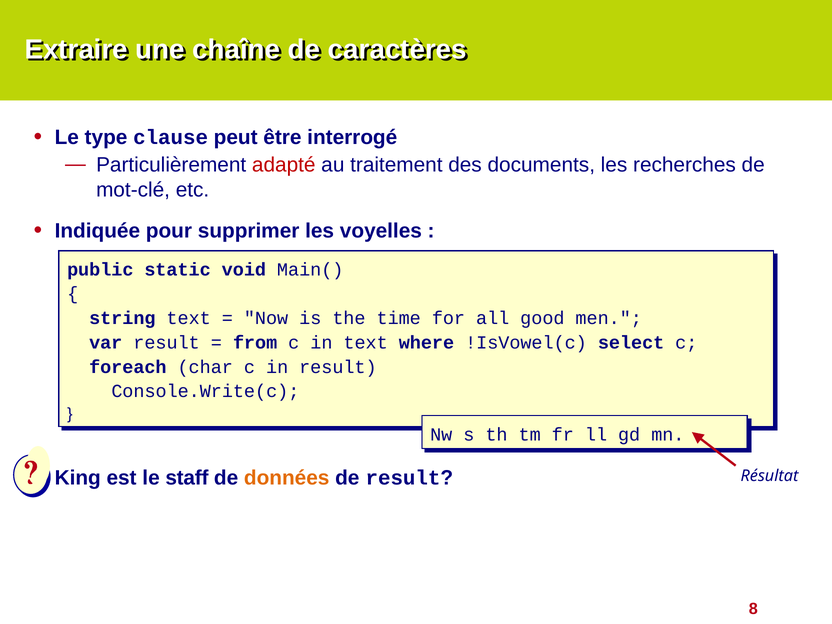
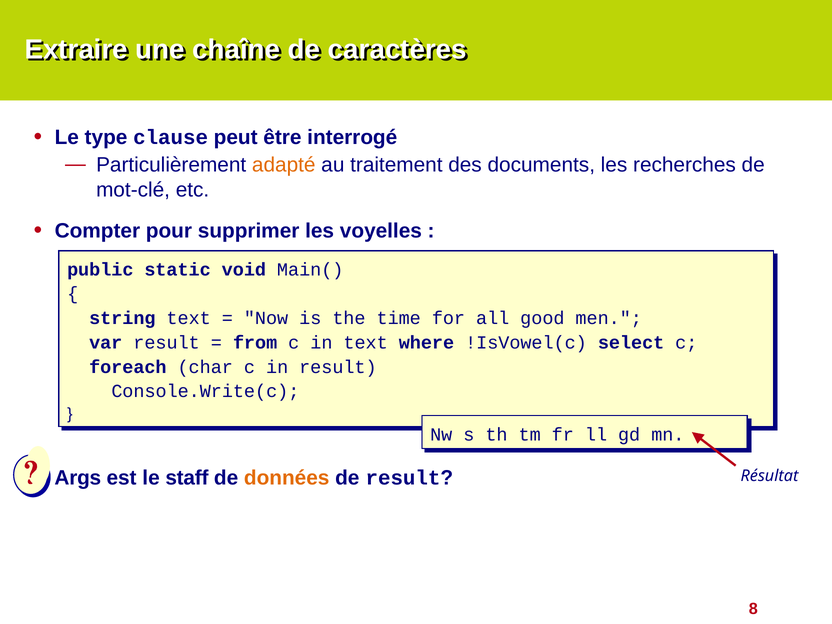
adapté colour: red -> orange (284, 165)
Indiquée: Indiquée -> Compter (97, 231)
King: King -> Args (78, 478)
